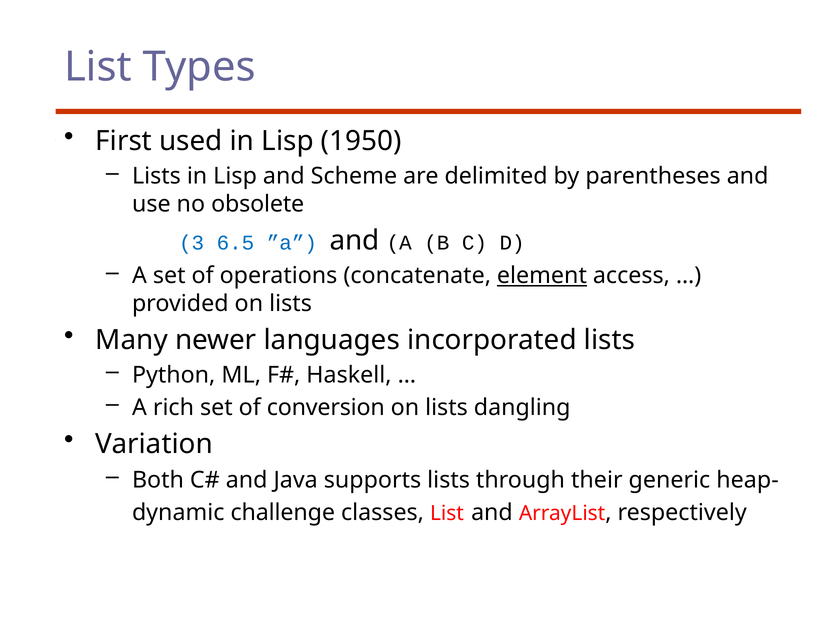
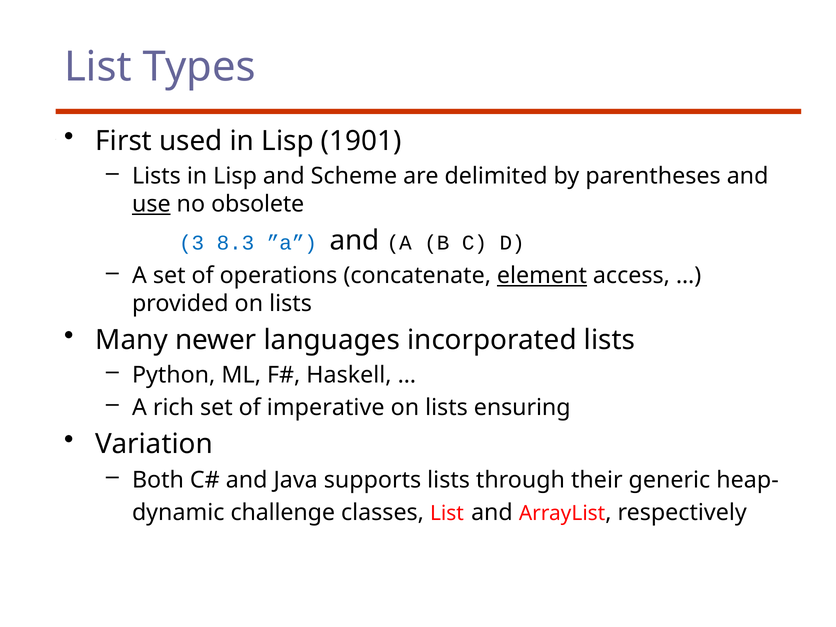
1950: 1950 -> 1901 (361, 141)
use underline: none -> present (151, 204)
6.5: 6.5 -> 8.3 (235, 243)
conversion: conversion -> imperative (326, 408)
dangling: dangling -> ensuring (522, 408)
